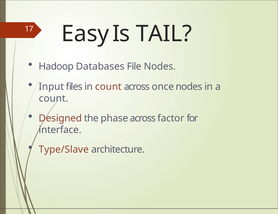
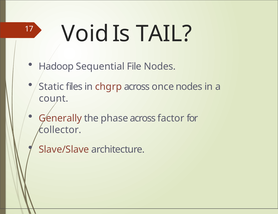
Easy: Easy -> Void (85, 34)
Databases: Databases -> Sequential (100, 67)
Input: Input -> Static (51, 87)
in count: count -> chgrp (108, 87)
Designed: Designed -> Generally (60, 118)
interface: interface -> collector (60, 130)
Type/Slave: Type/Slave -> Slave/Slave (64, 149)
